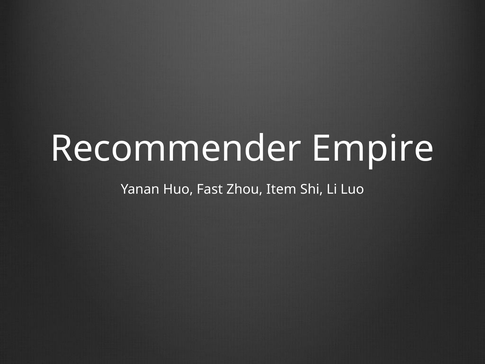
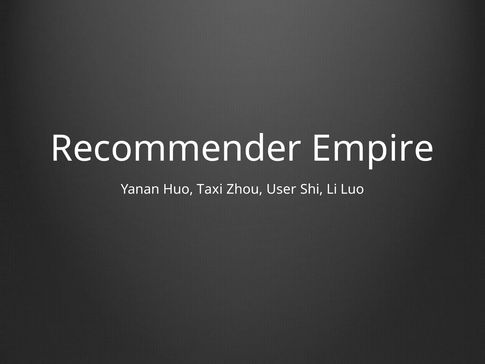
Fast: Fast -> Taxi (210, 189)
Item: Item -> User (281, 189)
